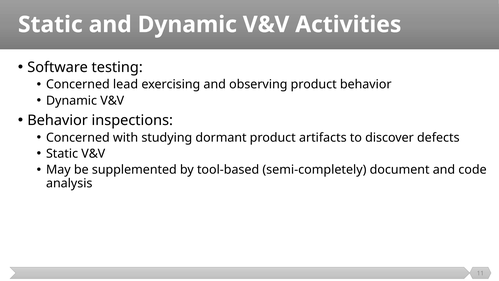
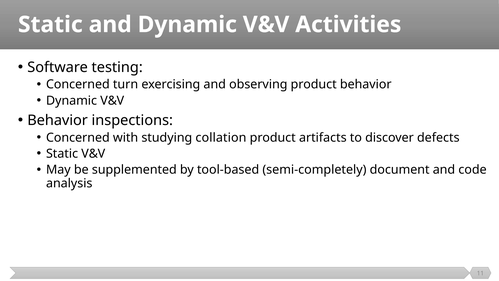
lead: lead -> turn (126, 84)
dormant: dormant -> collation (221, 137)
